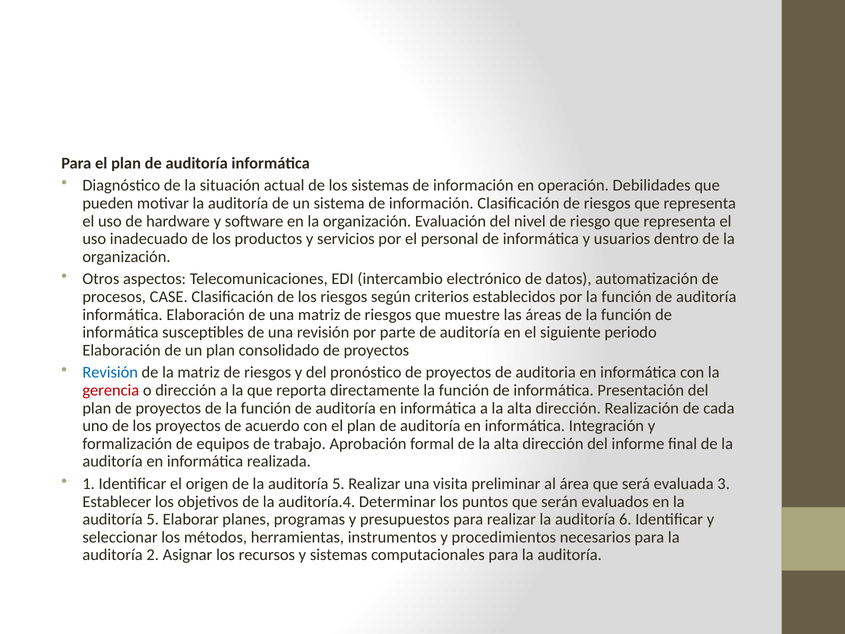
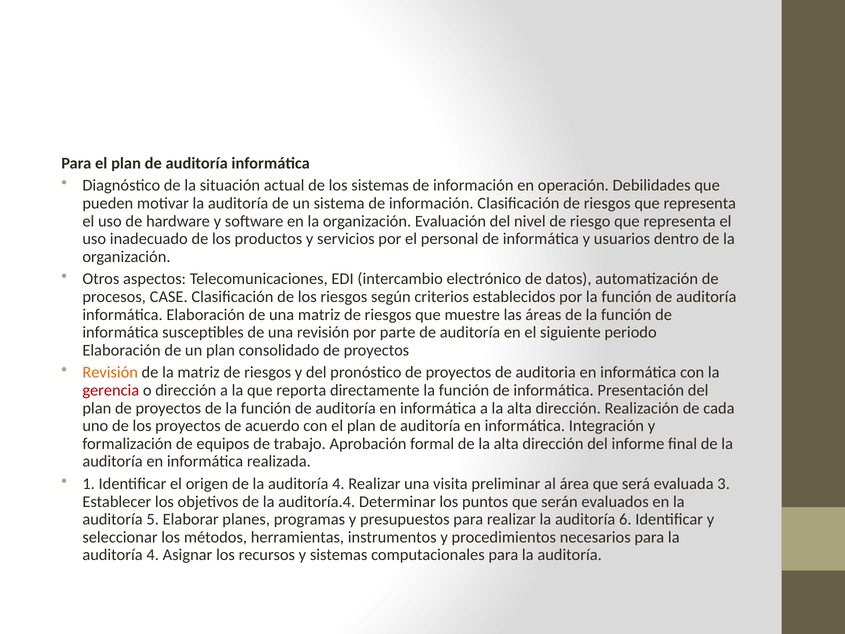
Revisión colour: blue -> orange (110, 372)
de la auditoría 5: 5 -> 4 (338, 484)
2: 2 -> 4 (153, 555)
